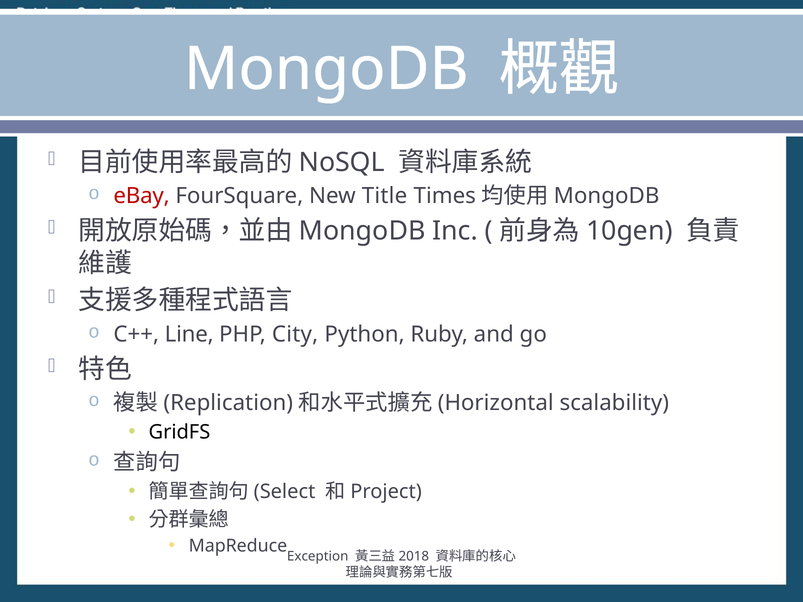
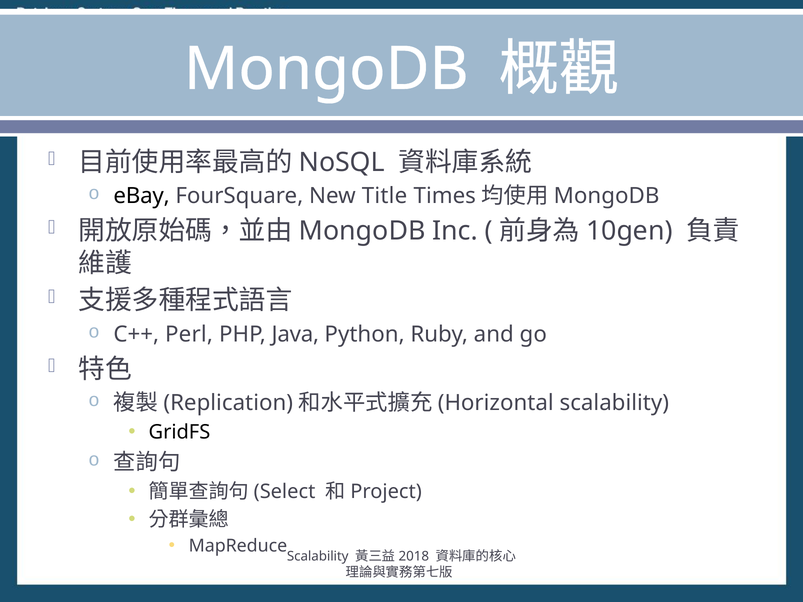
eBay colour: red -> black (142, 196)
Line: Line -> Perl (189, 334)
City: City -> Java (295, 334)
Exception: Exception -> Scalability (318, 557)
